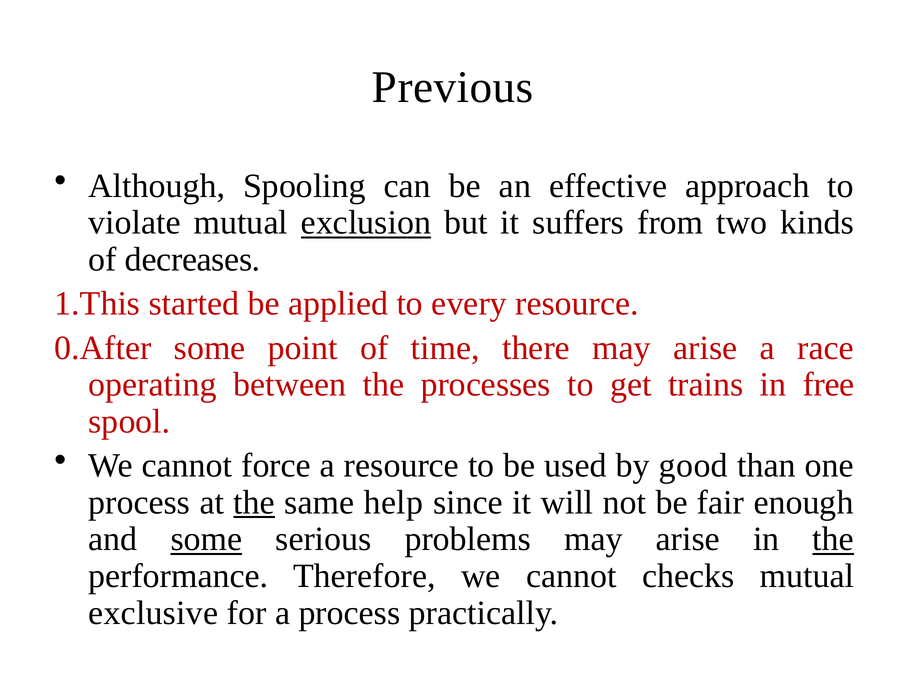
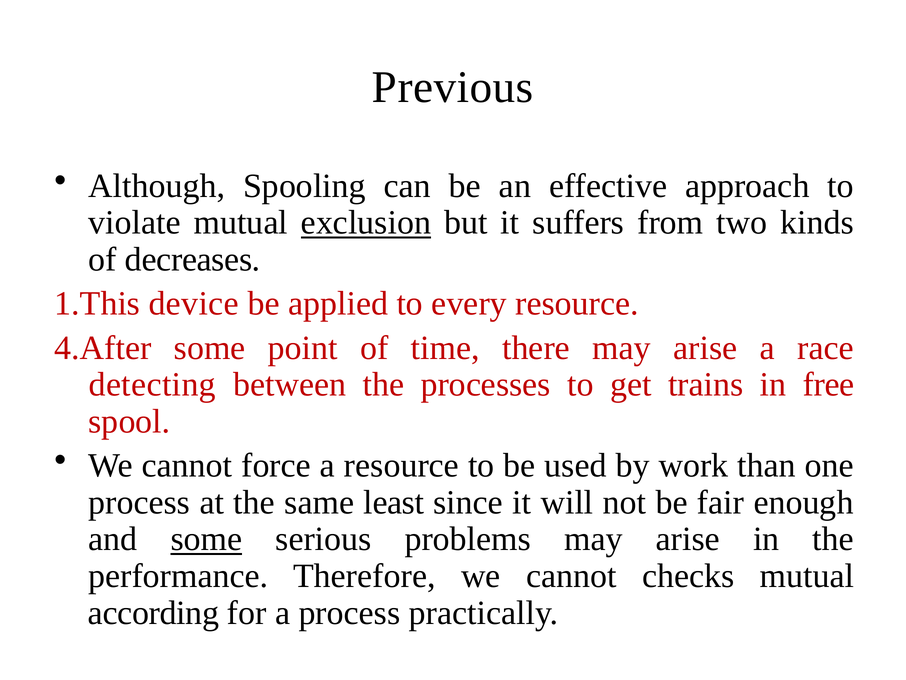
started: started -> device (194, 304)
0.After: 0.After -> 4.After (103, 348)
operating: operating -> detecting (152, 384)
good: good -> work (694, 465)
the underline: present -> none (254, 502)
help: help -> least (394, 502)
the underline: present -> none (833, 539)
exclusive: exclusive -> according (154, 612)
